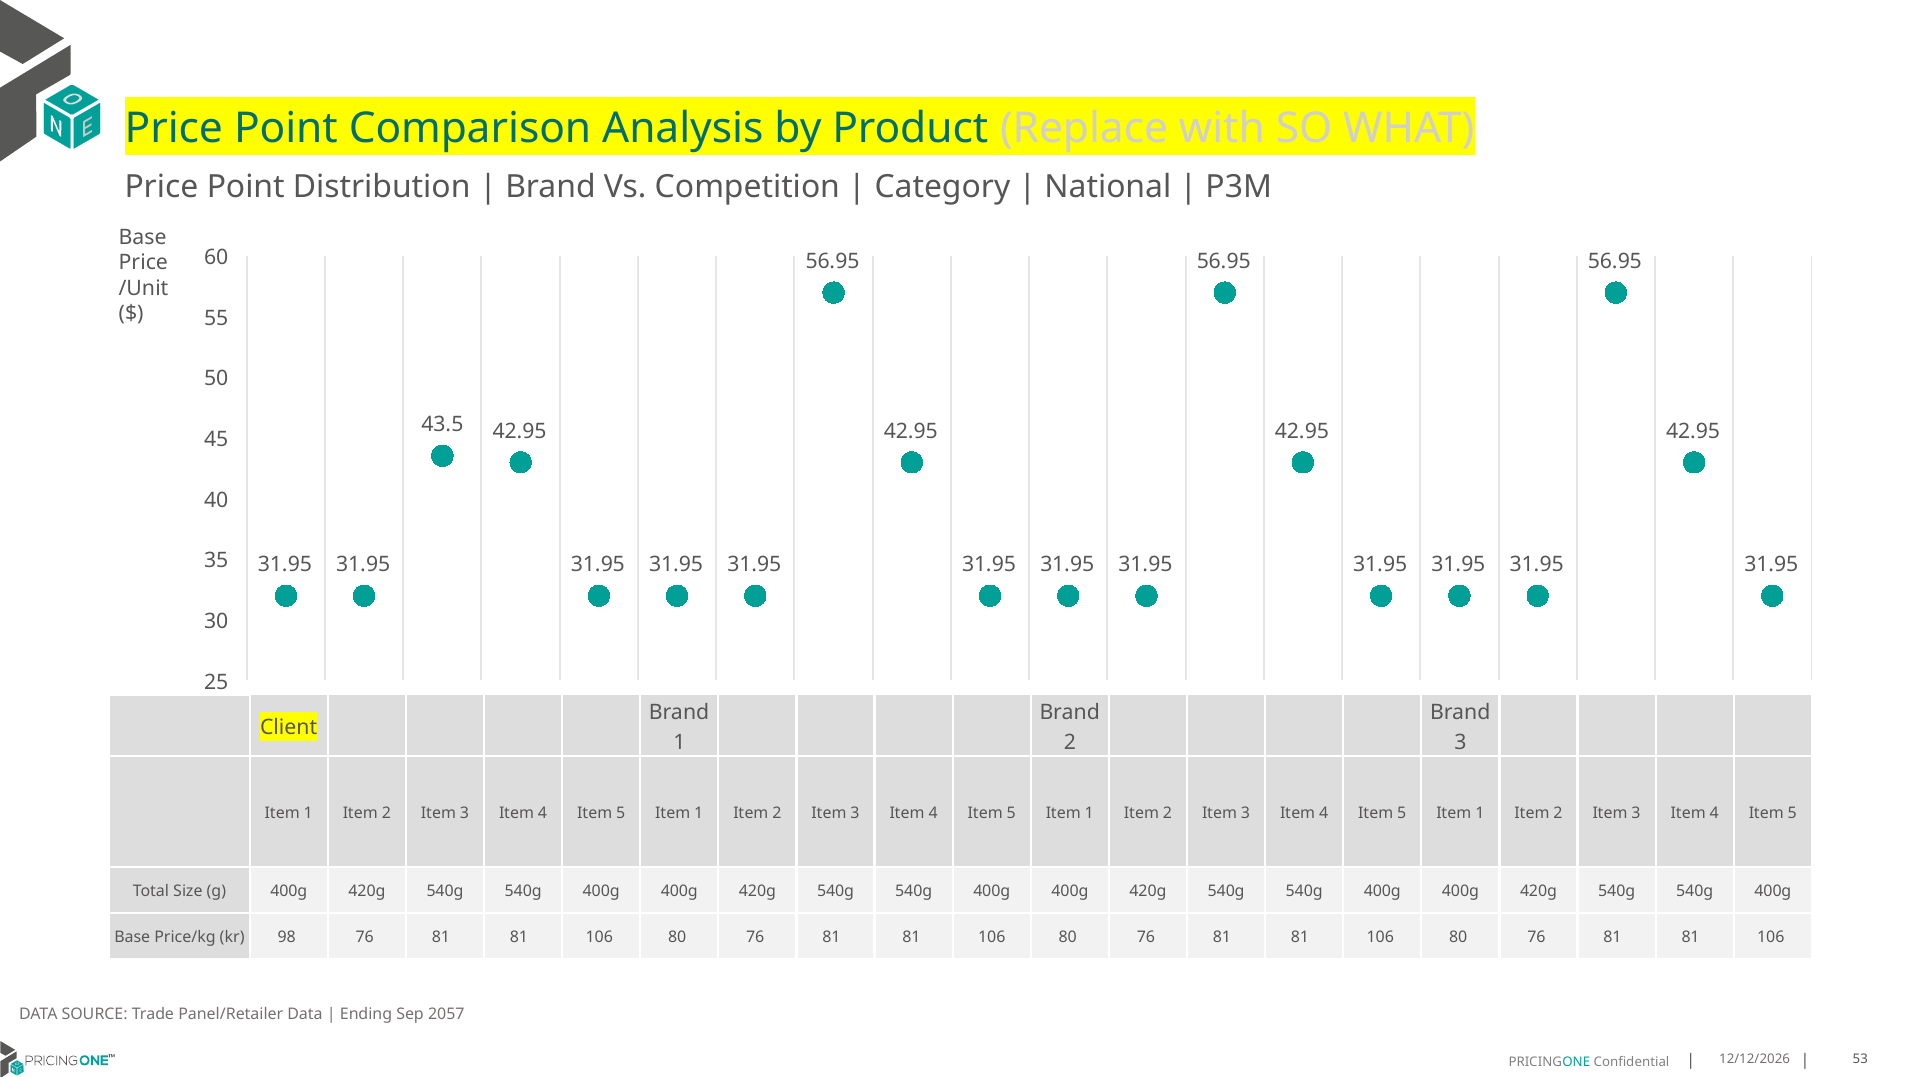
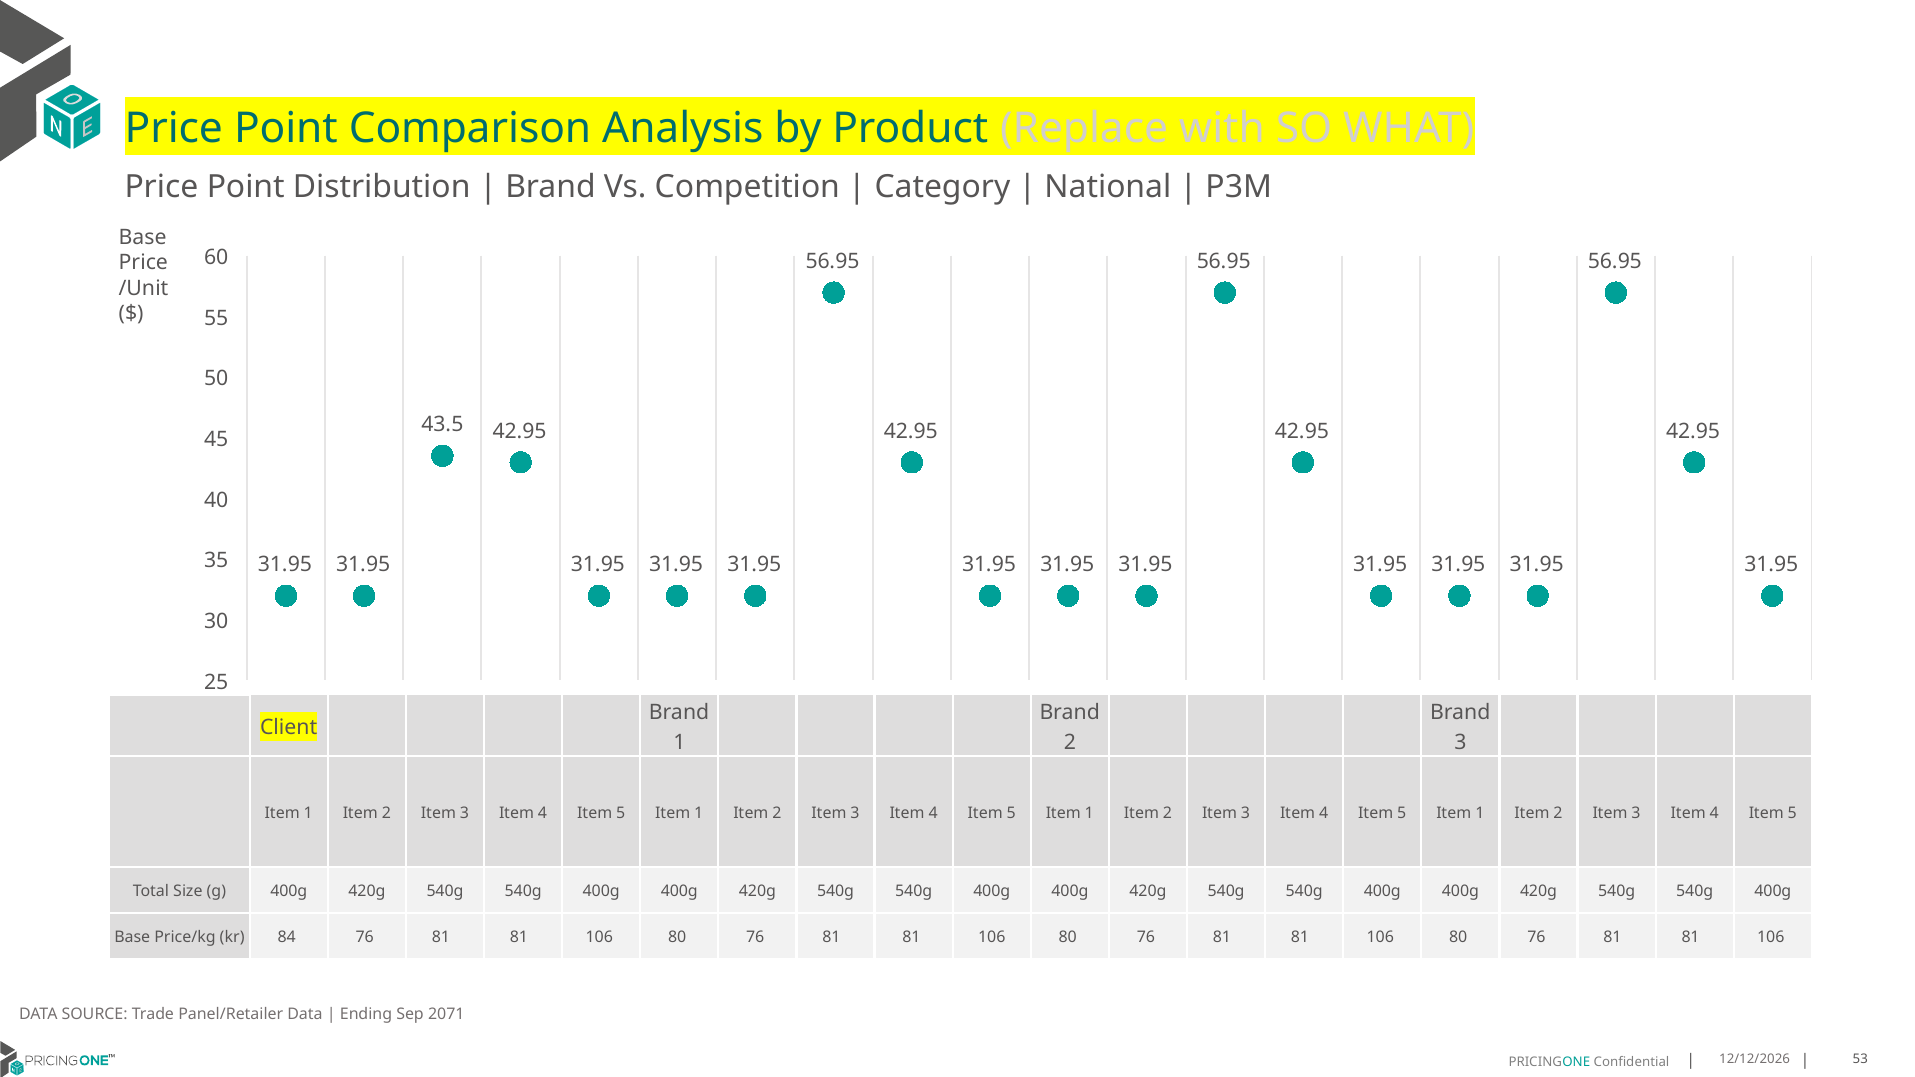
98: 98 -> 84 (287, 937)
2057: 2057 -> 2071 (446, 1015)
